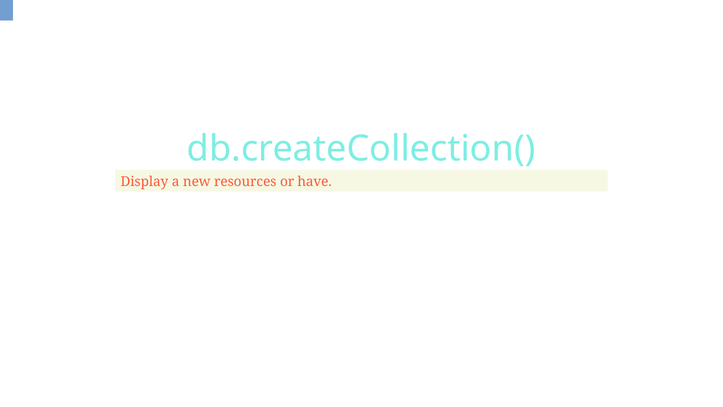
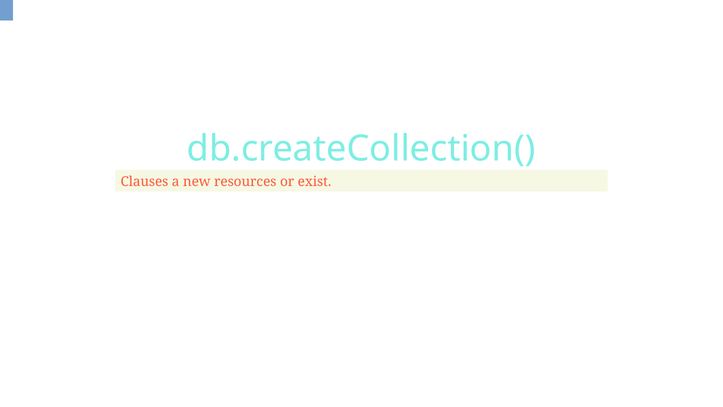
Display: Display -> Clauses (144, 181)
have: have -> exist (315, 181)
